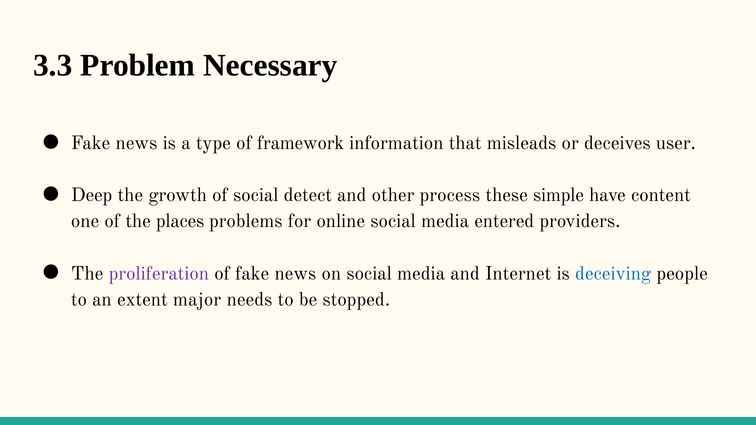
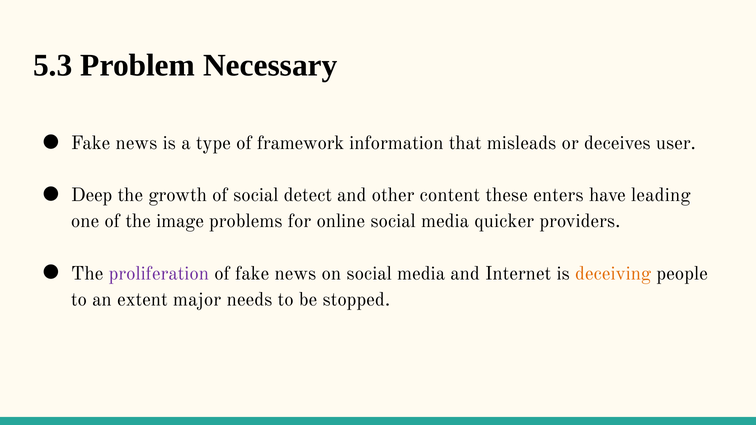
3.3: 3.3 -> 5.3 (53, 65)
process: process -> content (450, 195)
simple: simple -> enters (558, 195)
content: content -> leading (661, 195)
places: places -> image (180, 221)
entered: entered -> quicker (504, 221)
deceiving colour: blue -> orange (613, 274)
